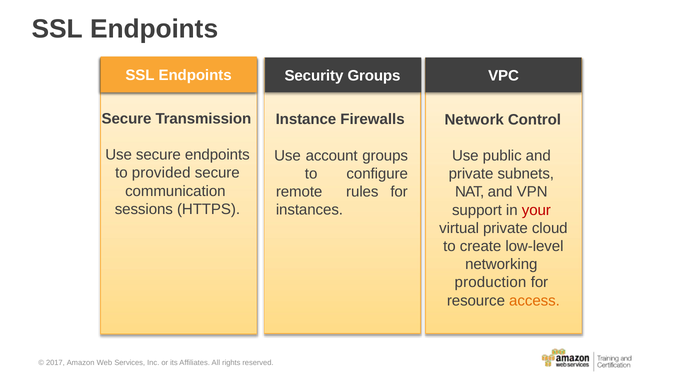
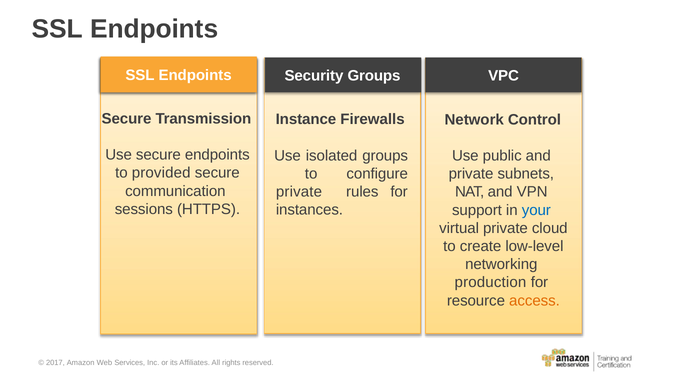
account: account -> isolated (332, 156)
remote: remote -> private (299, 192)
your colour: red -> blue (536, 210)
